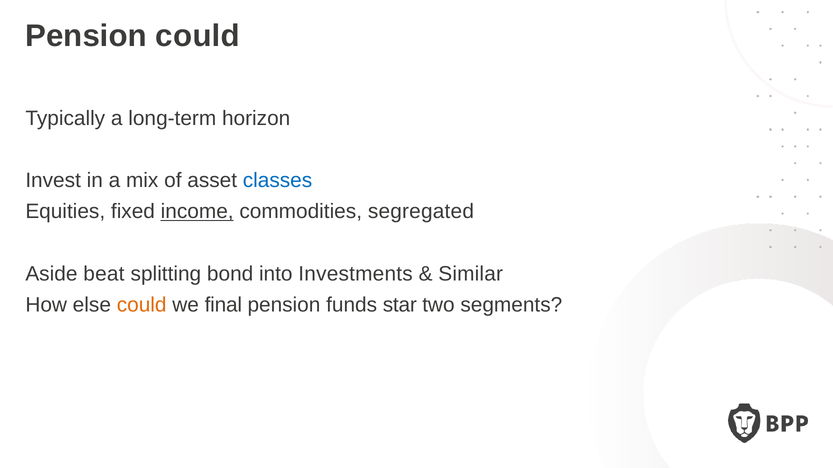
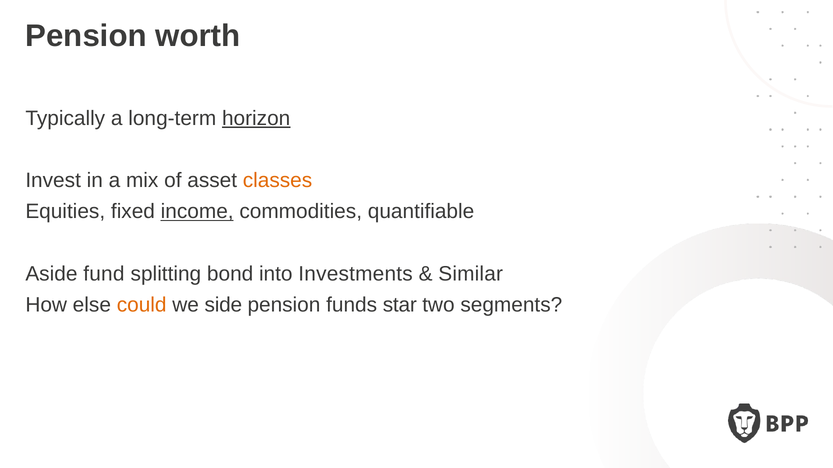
Pension could: could -> worth (198, 36)
horizon underline: none -> present (256, 118)
classes colour: blue -> orange (278, 181)
segregated: segregated -> quantifiable (421, 212)
beat: beat -> fund (104, 274)
final: final -> side (223, 305)
